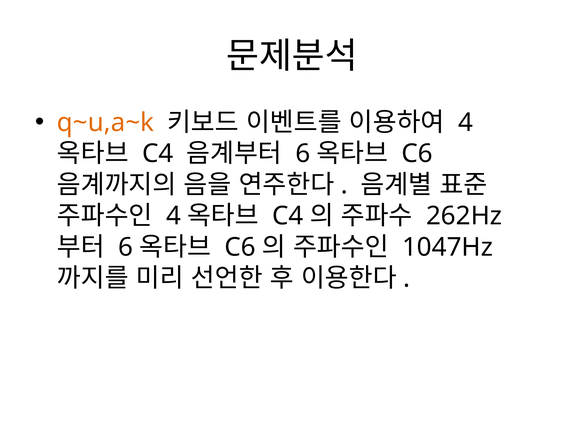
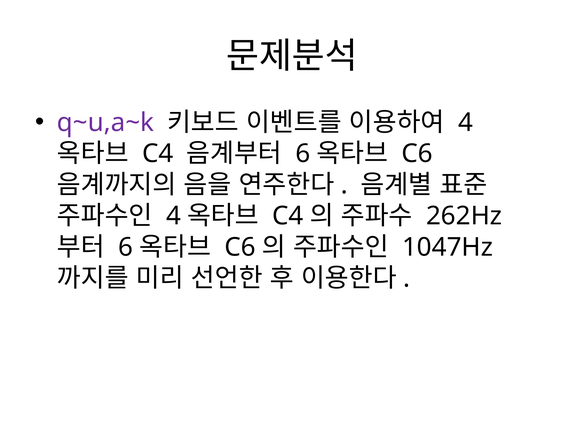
q~u,a~k colour: orange -> purple (106, 123)
